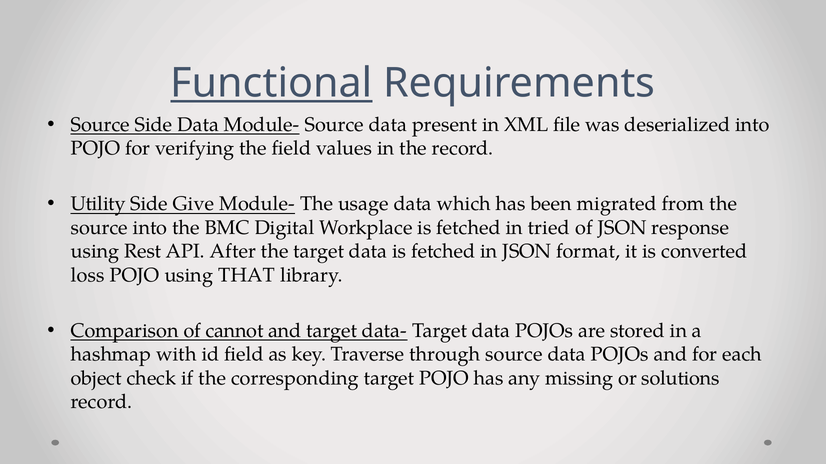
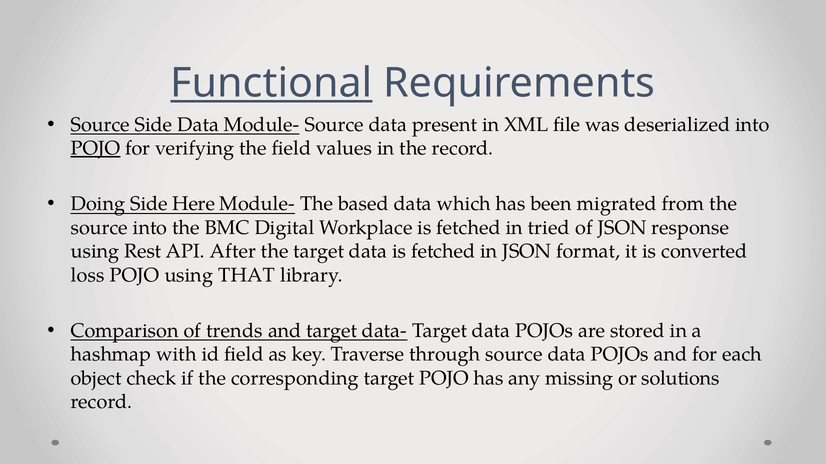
POJO underline: none -> present (96, 148)
Utility: Utility -> Doing (98, 204)
Give: Give -> Here (194, 204)
usage: usage -> based (363, 204)
cannot: cannot -> trends (234, 331)
